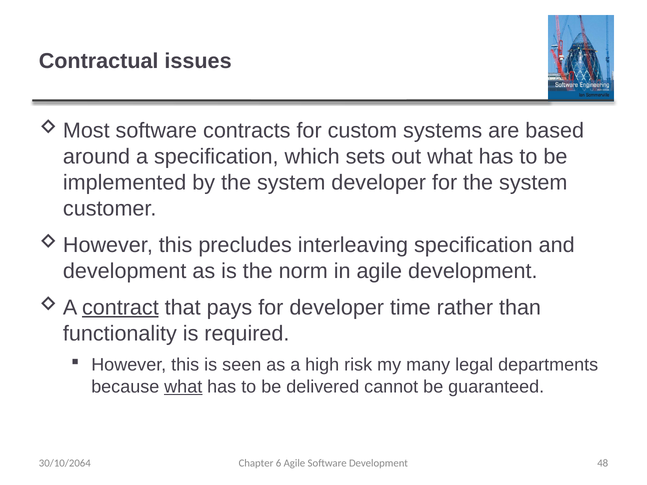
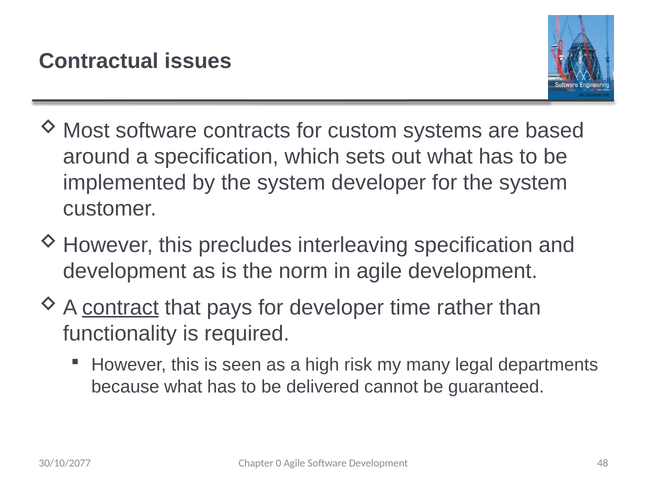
what underline: present -> none (183, 387)
30/10/2064: 30/10/2064 -> 30/10/2077 (65, 463)
6: 6 -> 0 (279, 463)
